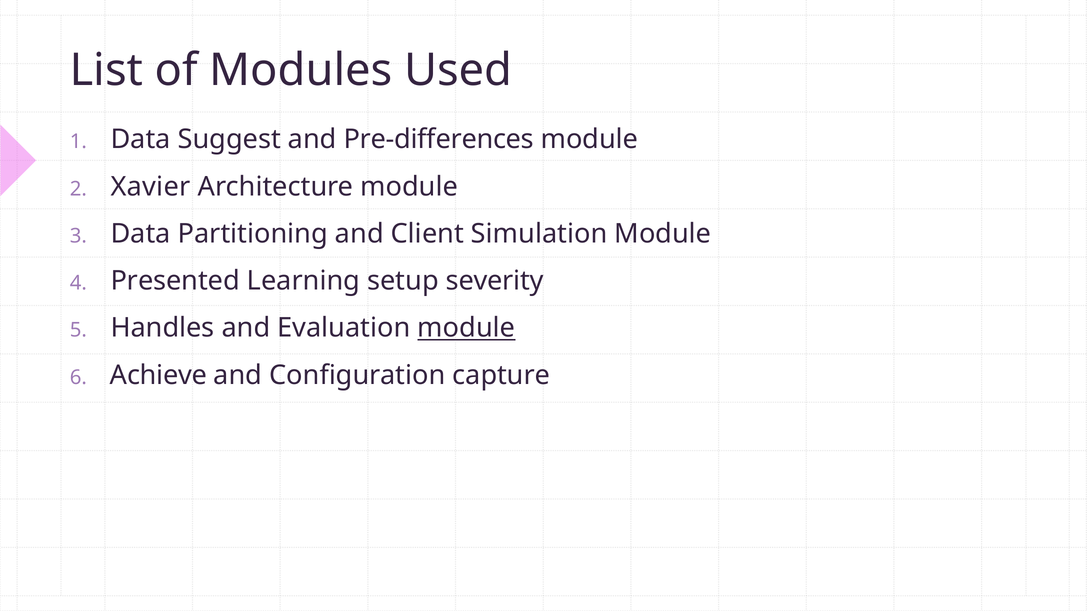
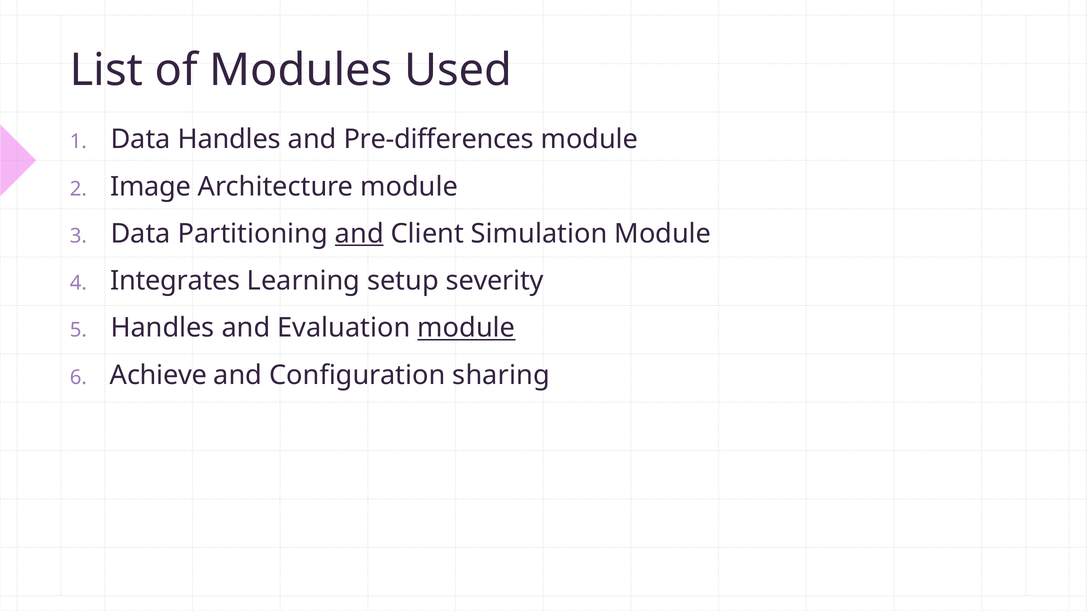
Data Suggest: Suggest -> Handles (229, 140)
Xavier: Xavier -> Image (151, 187)
and underline: none -> present (359, 234)
Presented: Presented -> Integrates (175, 281)
capture: capture -> sharing (501, 375)
